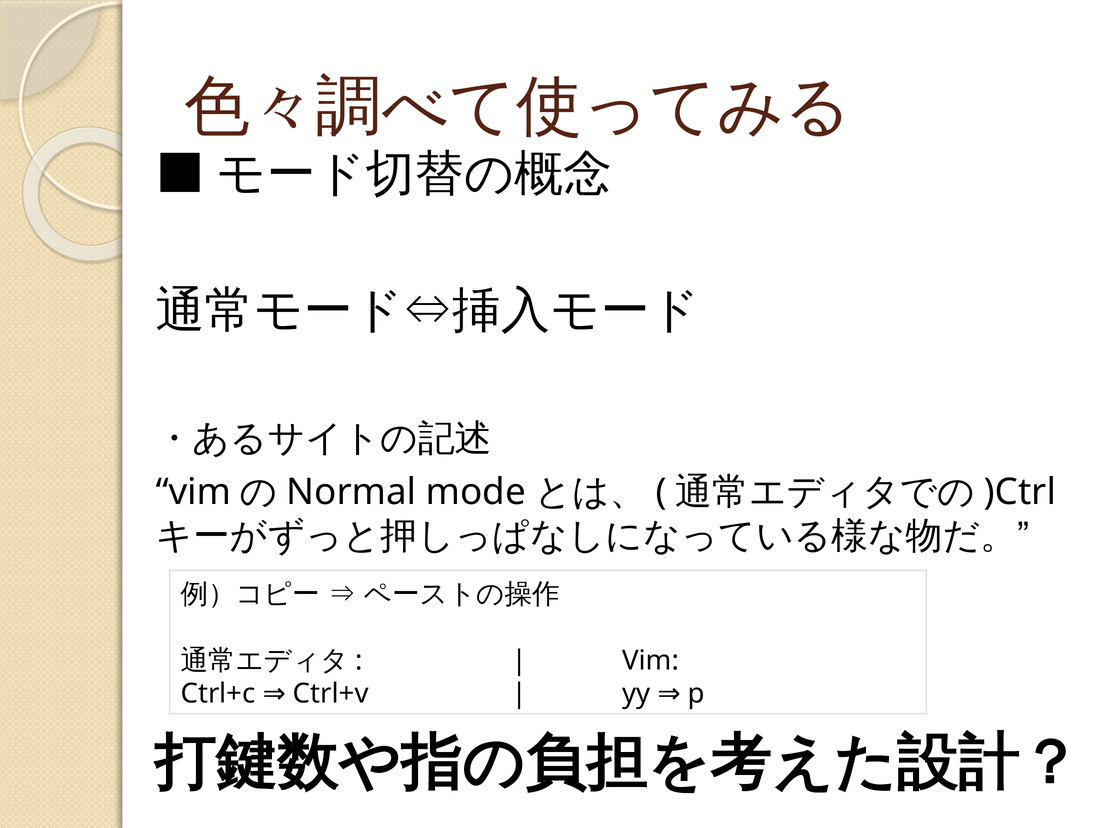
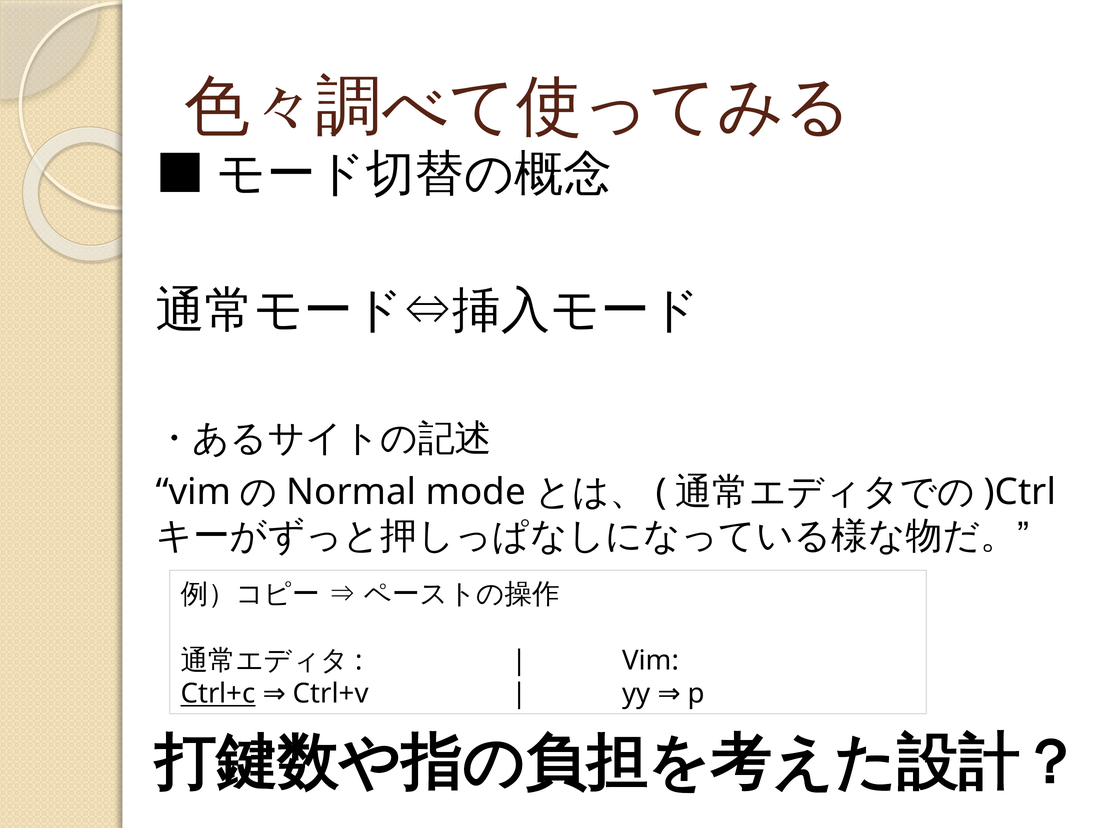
Ctrl+c underline: none -> present (218, 694)
